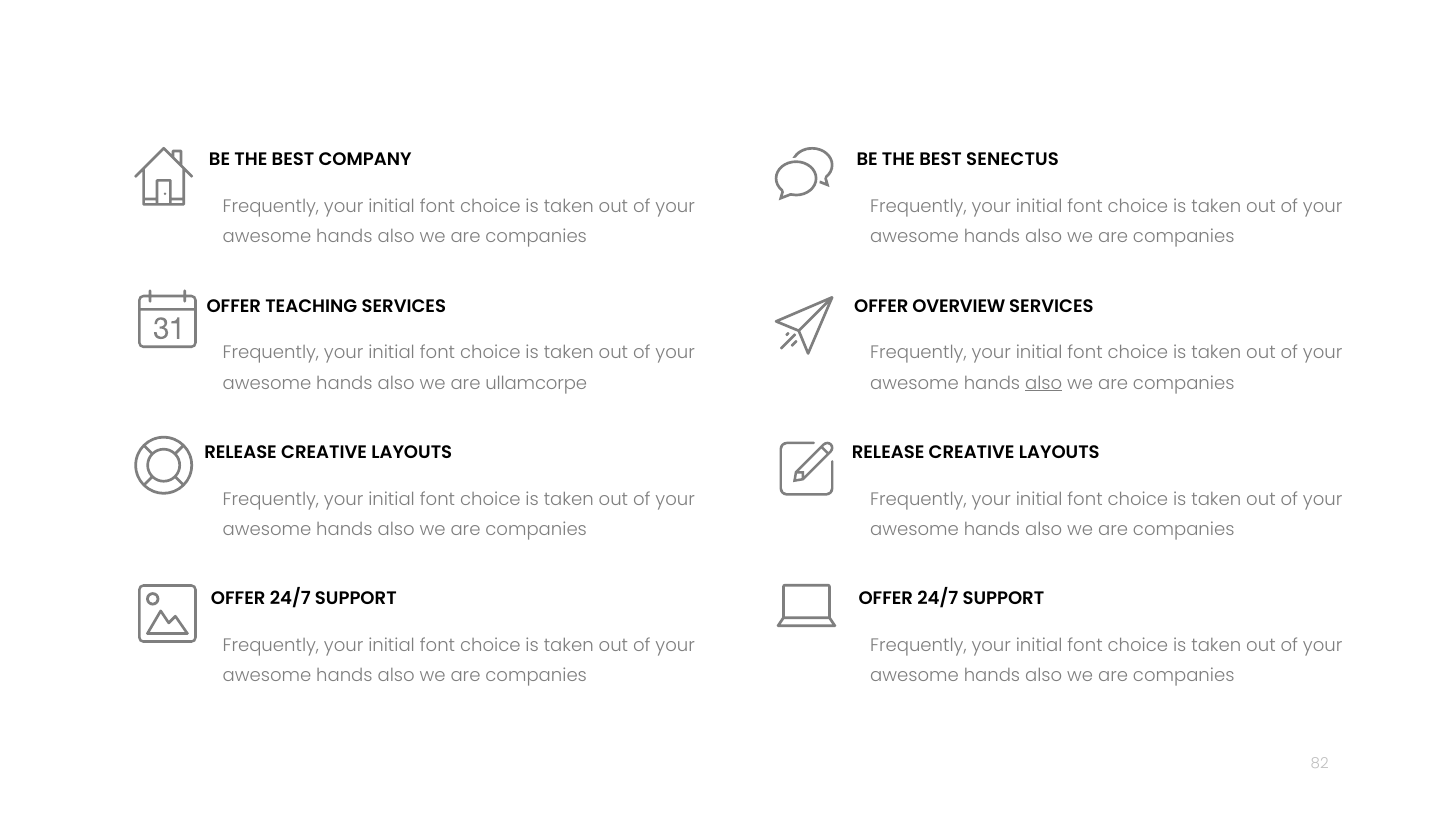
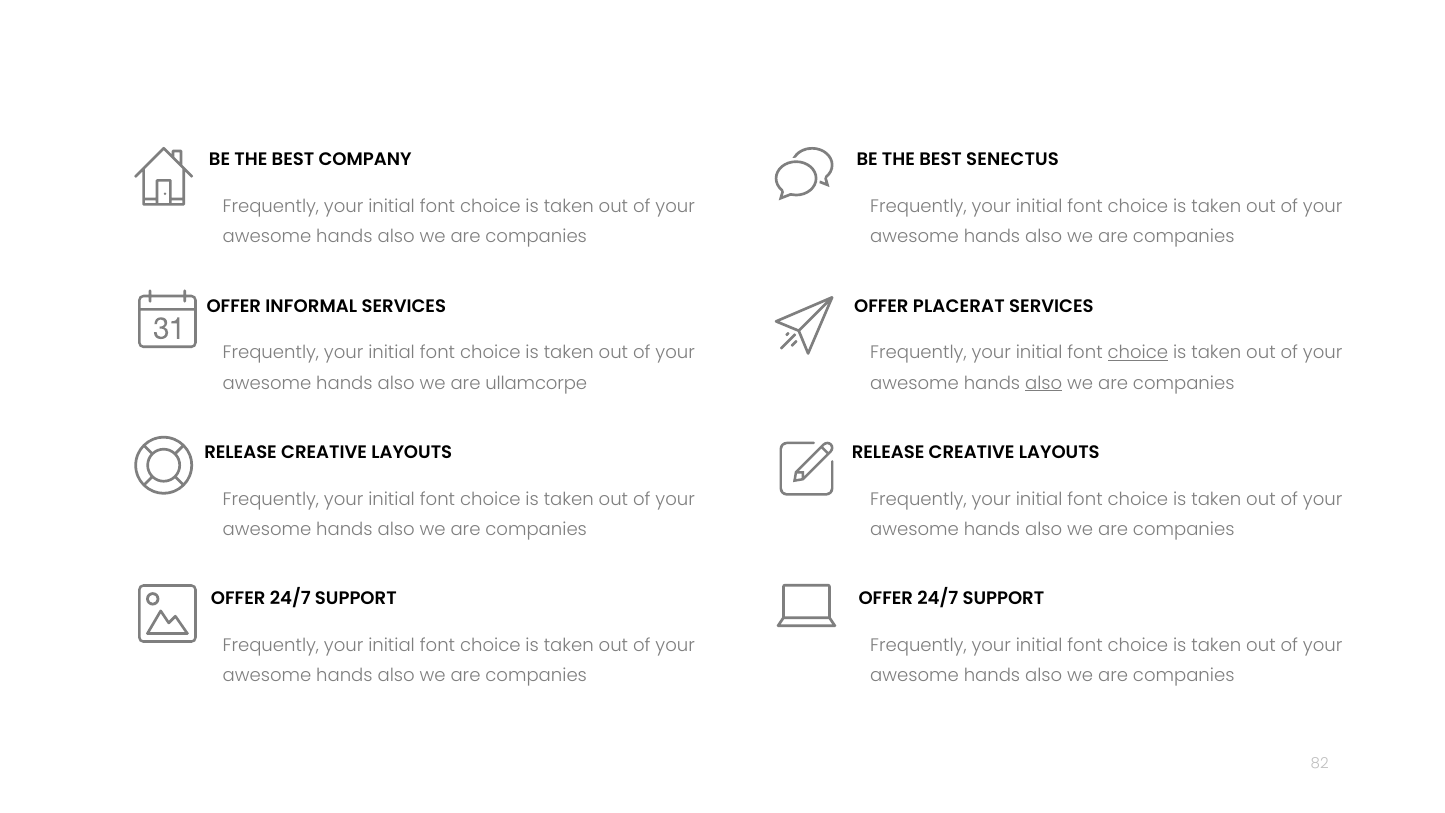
TEACHING: TEACHING -> INFORMAL (311, 306)
OVERVIEW: OVERVIEW -> PLACERAT (959, 306)
choice underline: none -> present (1138, 353)
